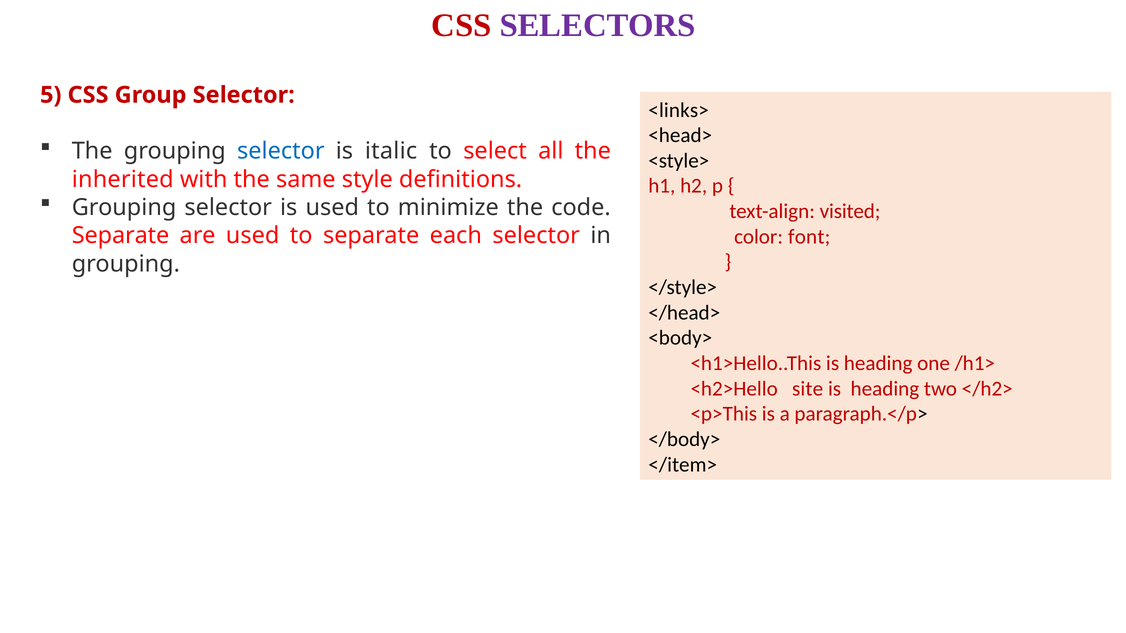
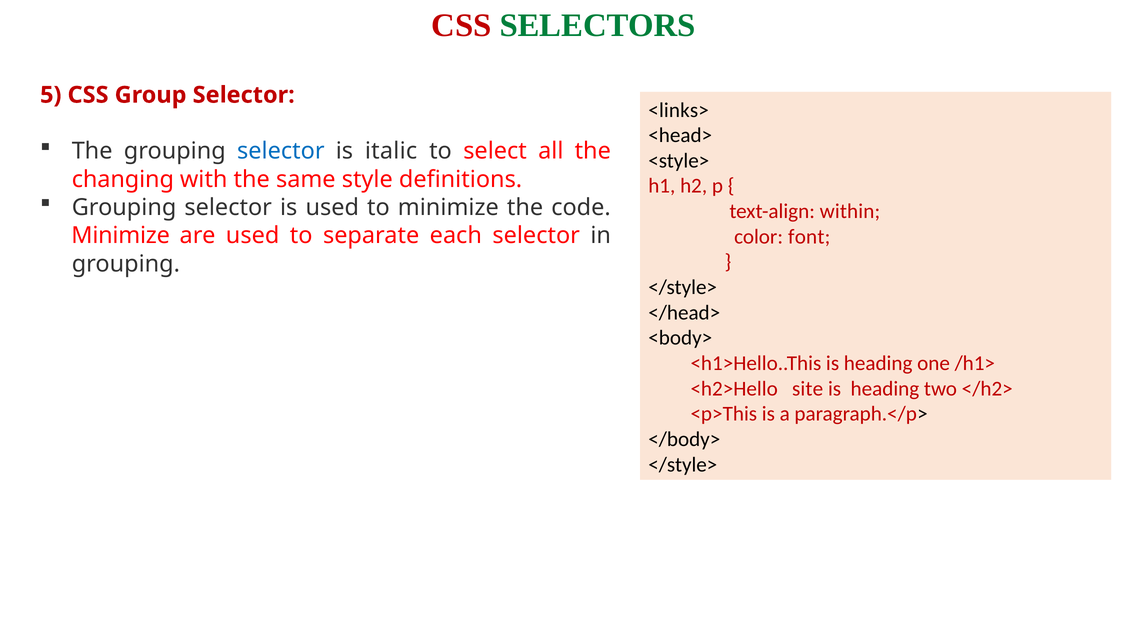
SELECTORS colour: purple -> green (598, 26)
inherited: inherited -> changing (123, 180)
visited: visited -> within (850, 211)
Separate: Separate -> Minimize (121, 236)
</item>: </item> -> </style> (683, 465)
